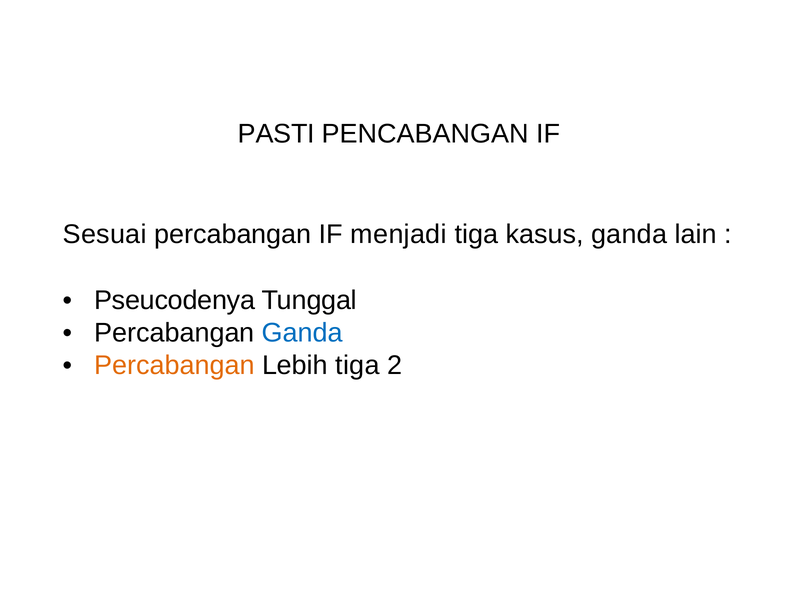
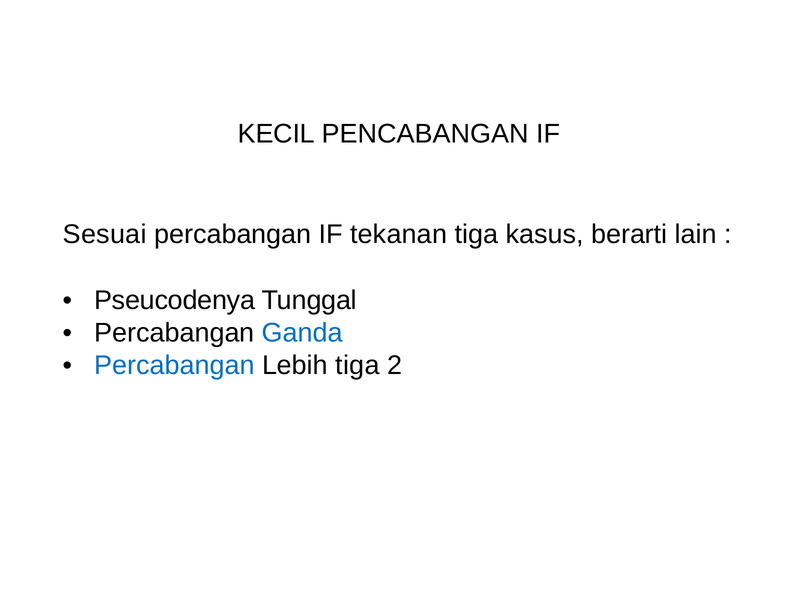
PASTI: PASTI -> KECIL (276, 134)
menjadi: menjadi -> tekanan (399, 235)
kasus ganda: ganda -> berarti (629, 235)
Percabangan colour: orange -> blue (175, 366)
